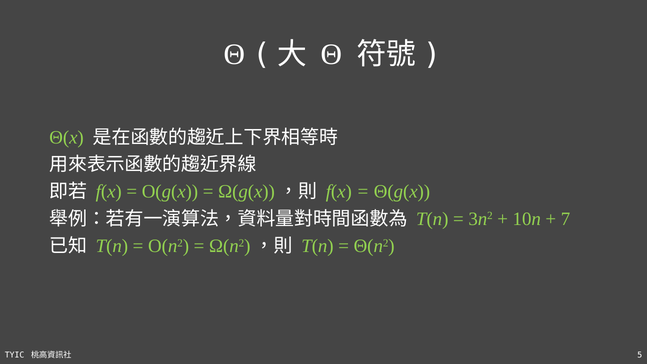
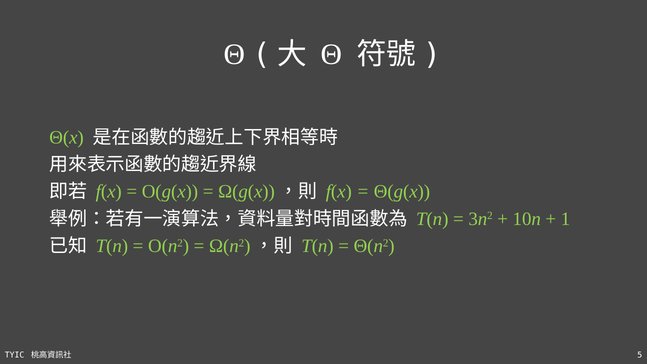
7: 7 -> 1 (566, 219)
